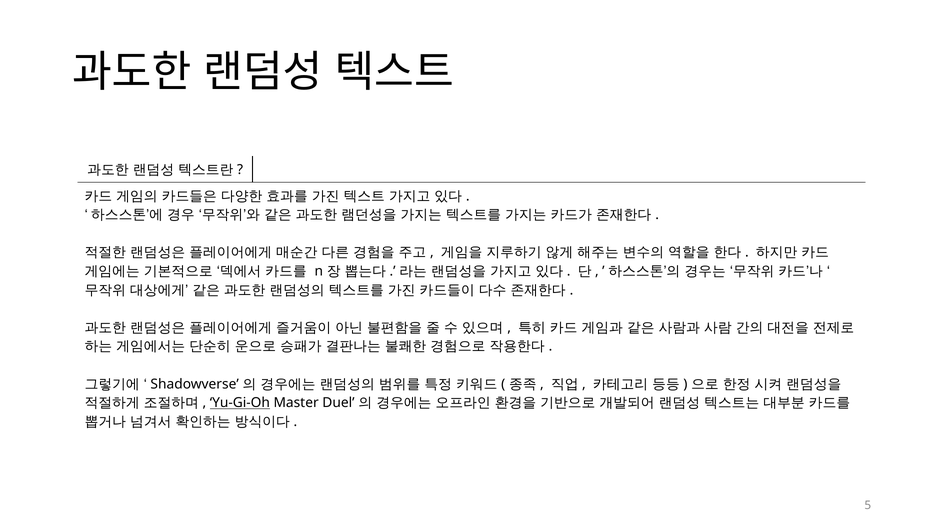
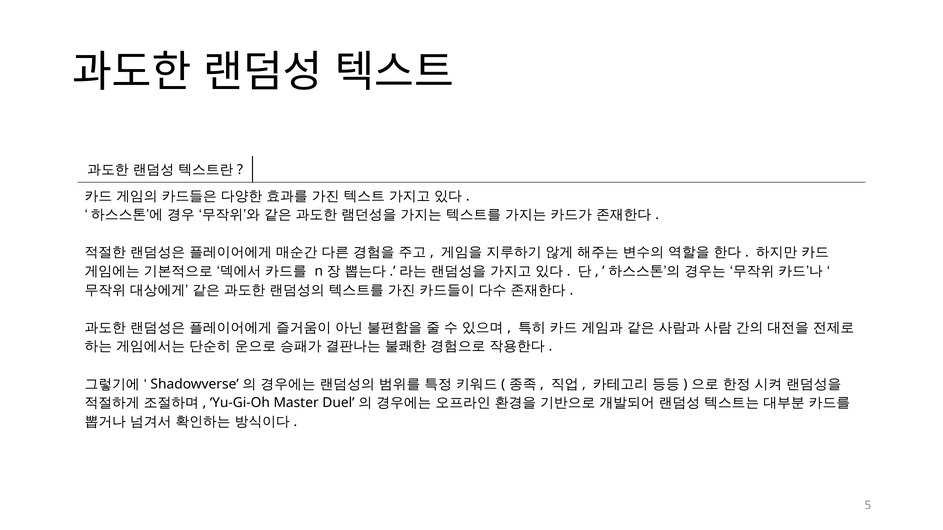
Yu-Gi-Oh underline: present -> none (240, 403)
